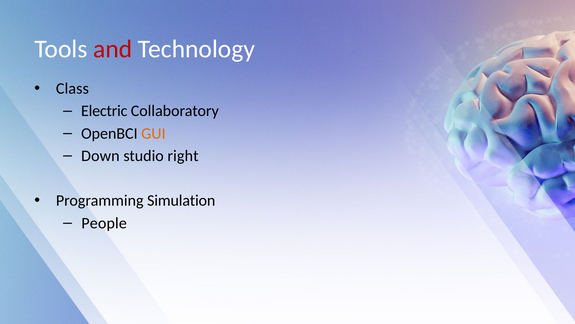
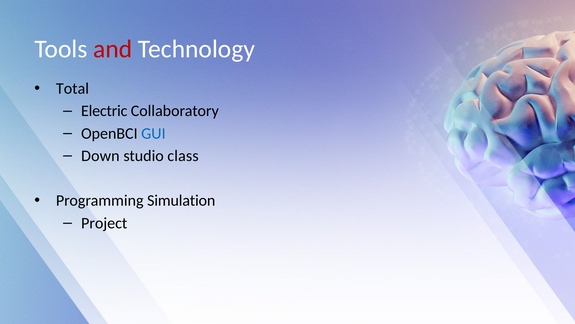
Class: Class -> Total (72, 88)
GUI colour: orange -> blue (153, 133)
right: right -> class (183, 156)
People: People -> Project (104, 223)
